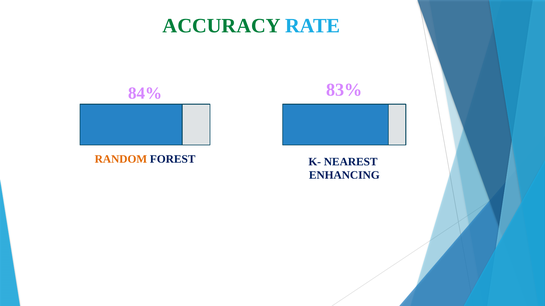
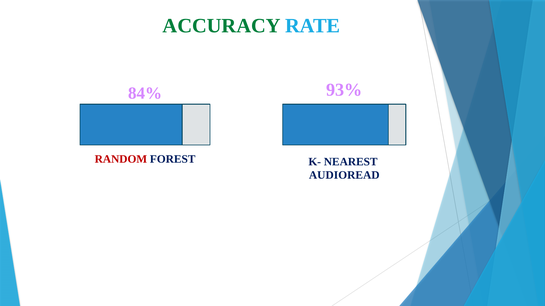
83%: 83% -> 93% (344, 90)
RANDOM colour: orange -> red (121, 159)
ENHANCING: ENHANCING -> AUDIOREAD (344, 176)
